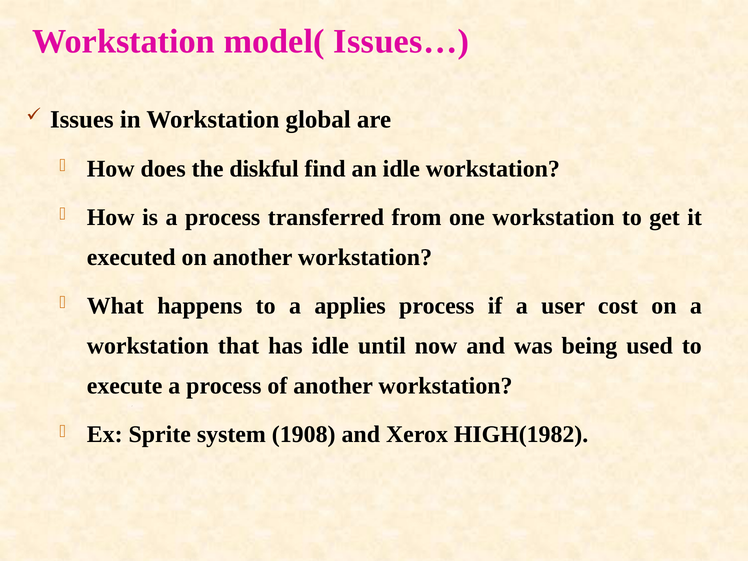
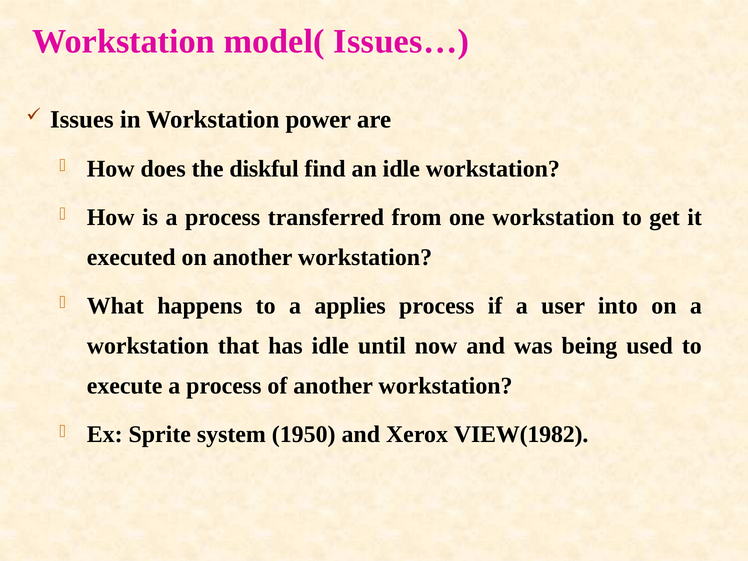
global: global -> power (318, 120)
cost: cost -> into (618, 306)
1908: 1908 -> 1950 (304, 434)
HIGH(1982: HIGH(1982 -> VIEW(1982 (521, 434)
